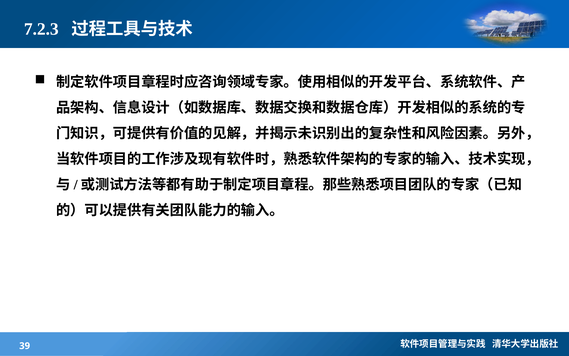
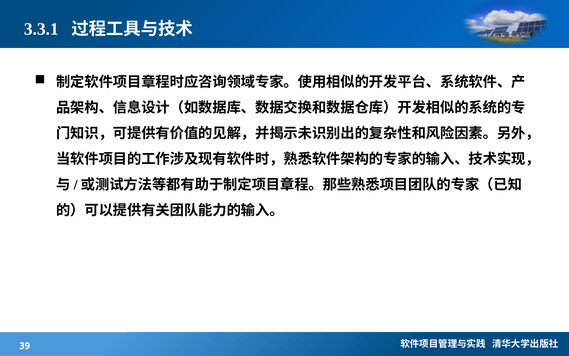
7.2.3: 7.2.3 -> 3.3.1 (41, 29)
